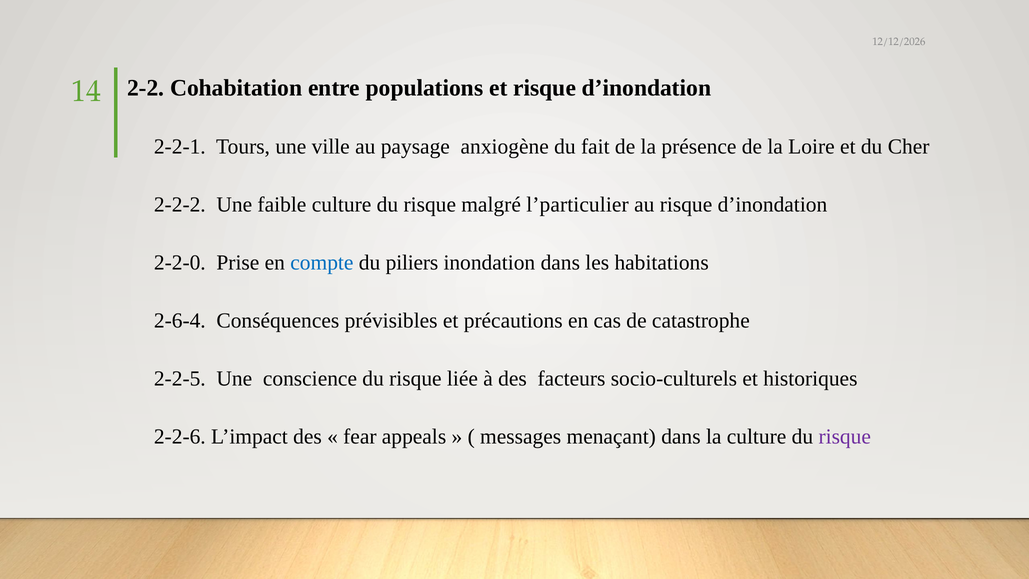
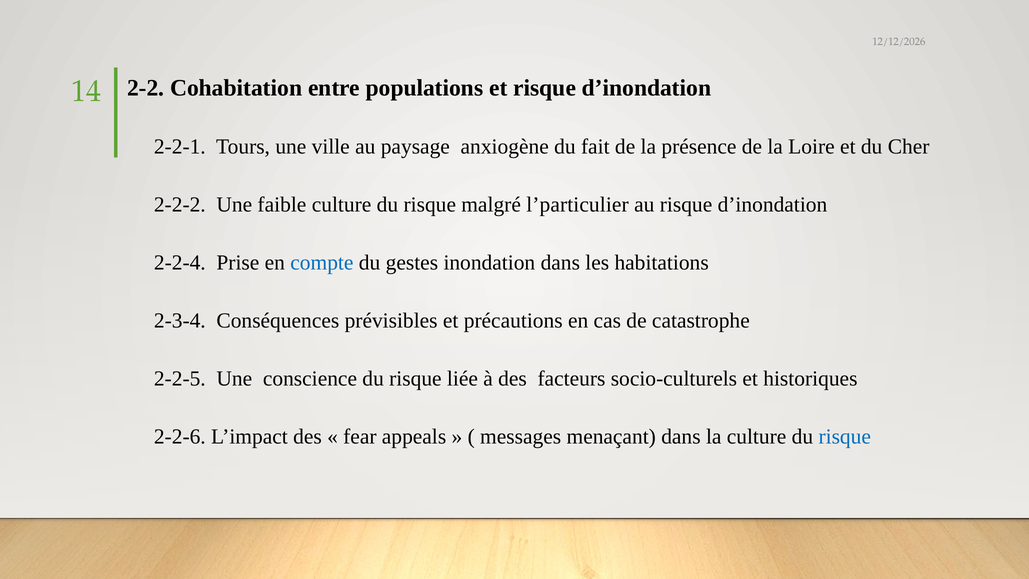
2-2-0: 2-2-0 -> 2-2-4 (180, 263)
piliers: piliers -> gestes (412, 263)
2-6-4: 2-6-4 -> 2-3-4 (180, 321)
risque colour: purple -> blue (845, 437)
